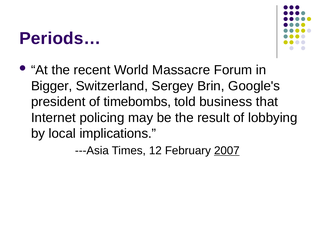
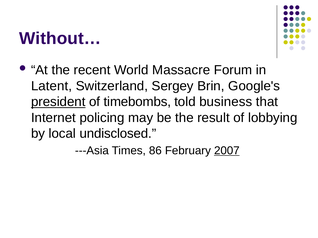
Periods…: Periods… -> Without… (60, 39)
Bigger: Bigger -> Latent (52, 86)
president underline: none -> present (58, 102)
implications: implications -> undisclosed (118, 134)
12: 12 -> 86 (155, 151)
